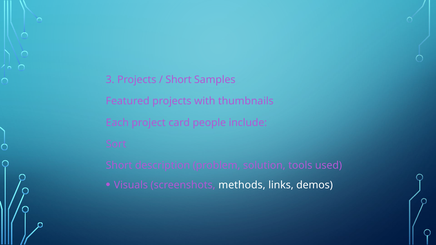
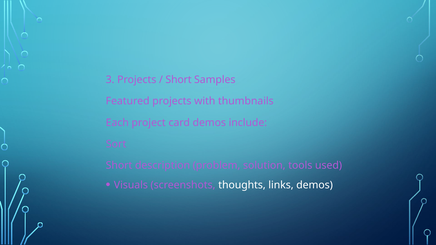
card people: people -> demos (209, 123)
methods: methods -> thoughts (242, 185)
